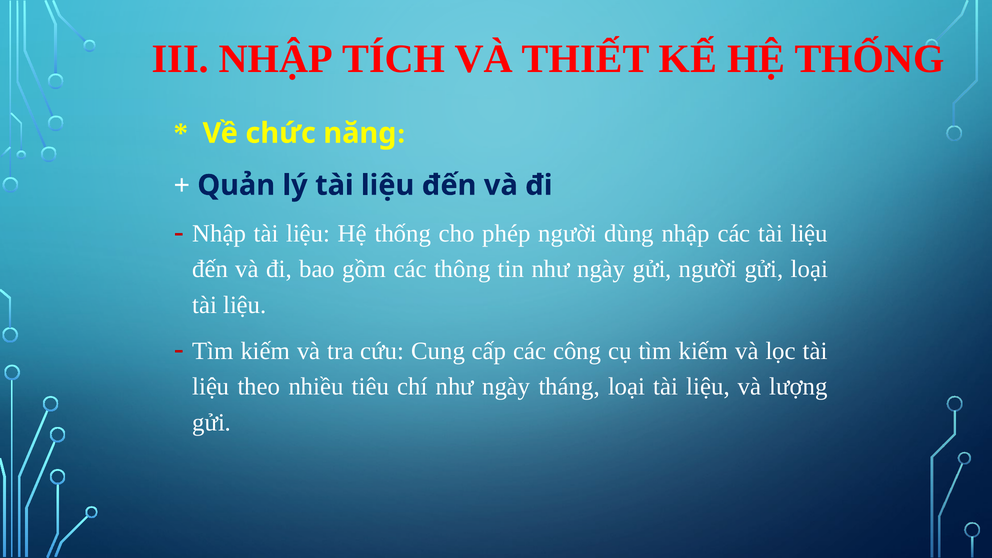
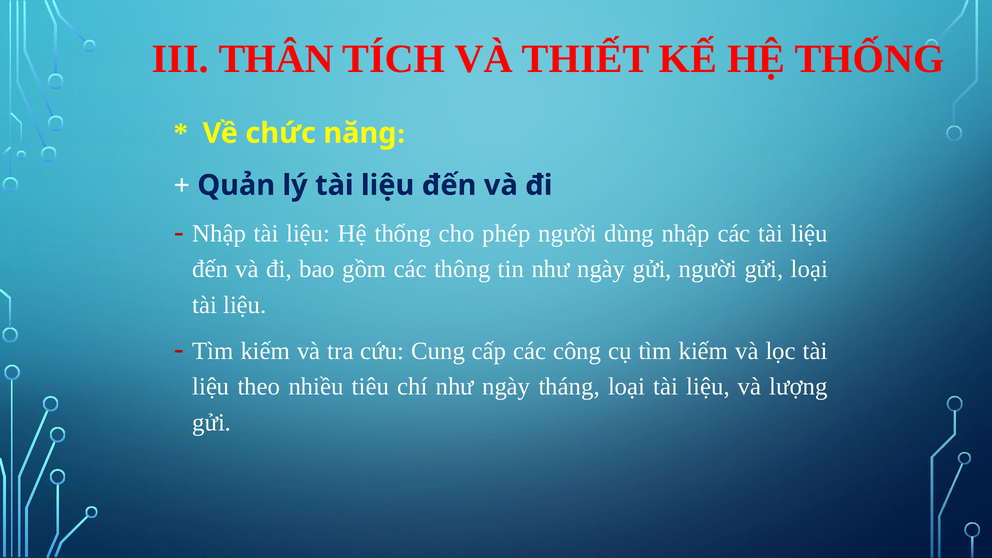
III NHẬP: NHẬP -> THÂN (276, 59)
